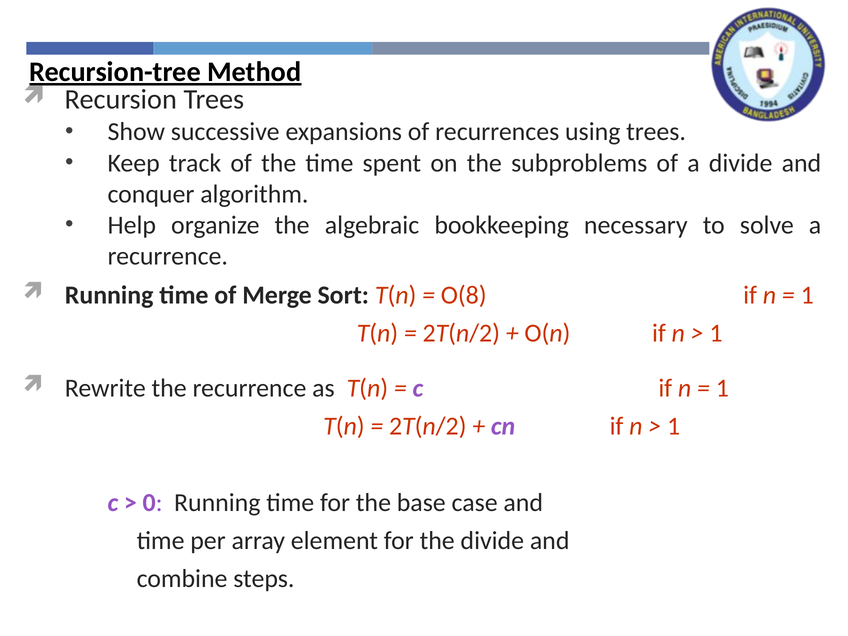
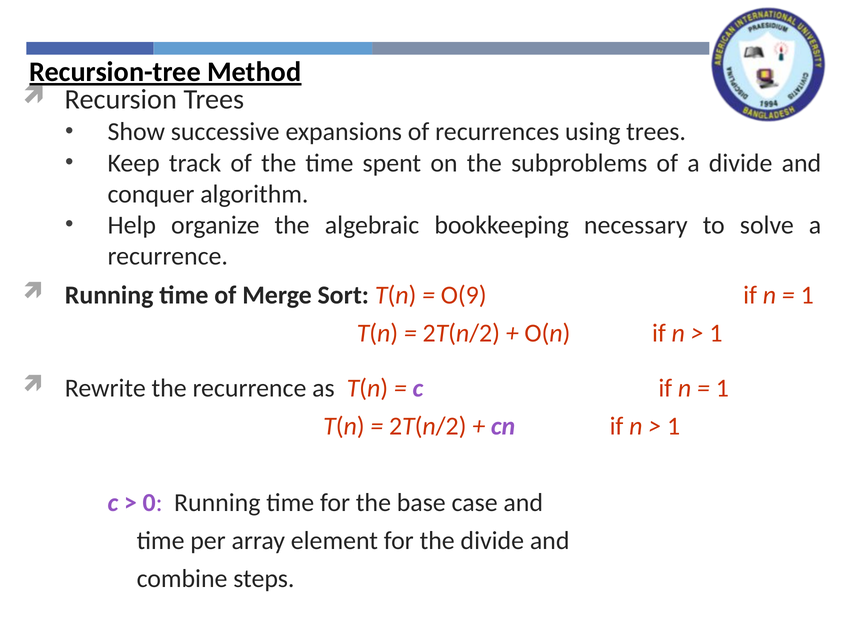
O(8: O(8 -> O(9 (464, 295)
